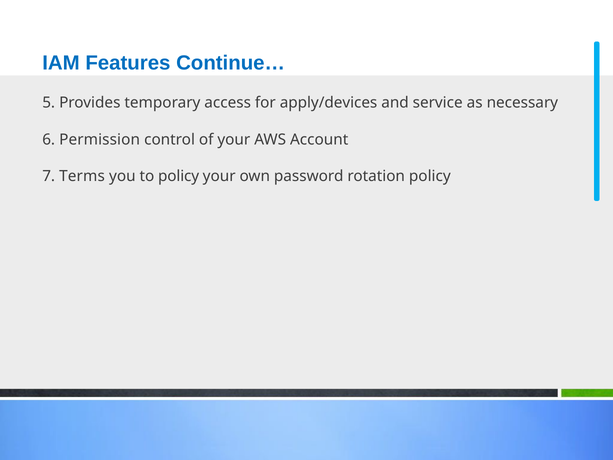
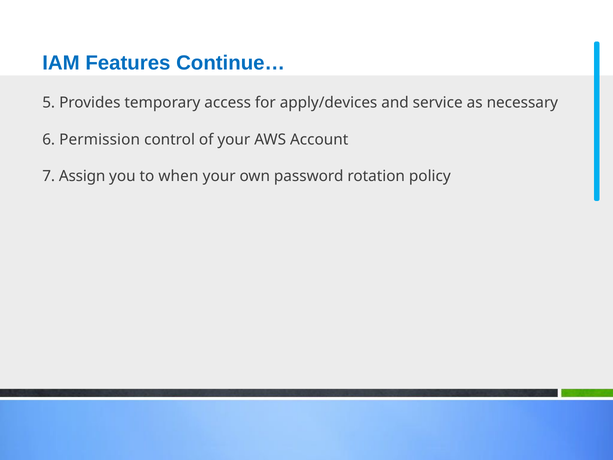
Terms: Terms -> Assign (82, 176)
to policy: policy -> when (178, 176)
